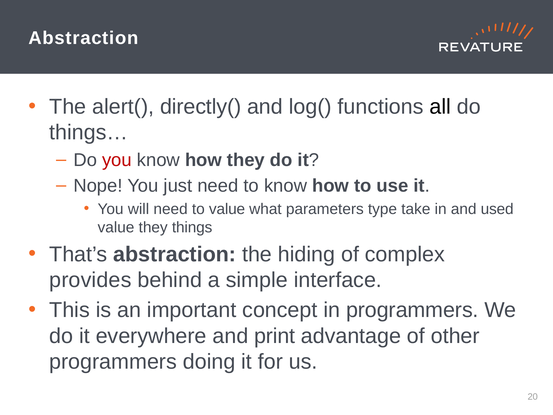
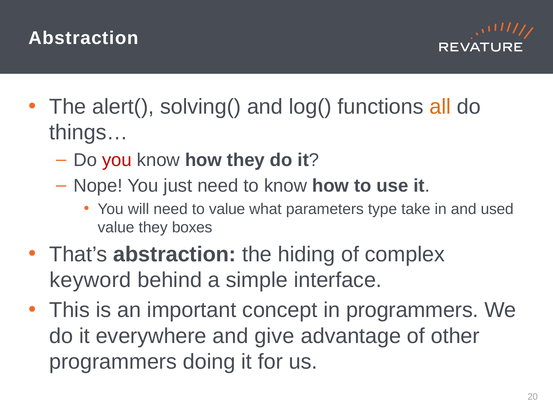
directly(: directly( -> solving( (201, 107)
all colour: black -> orange (440, 107)
things: things -> boxes (192, 227)
provides: provides -> keyword (90, 280)
print: print -> give (275, 336)
